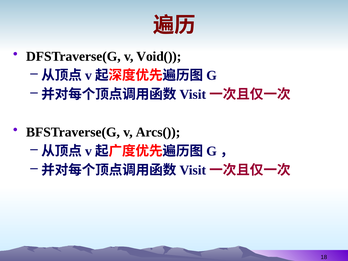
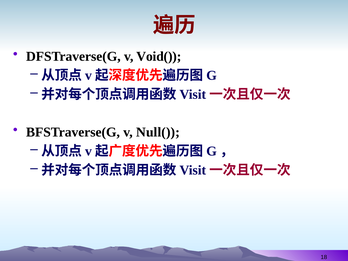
Arcs(: Arcs( -> Null( (158, 132)
